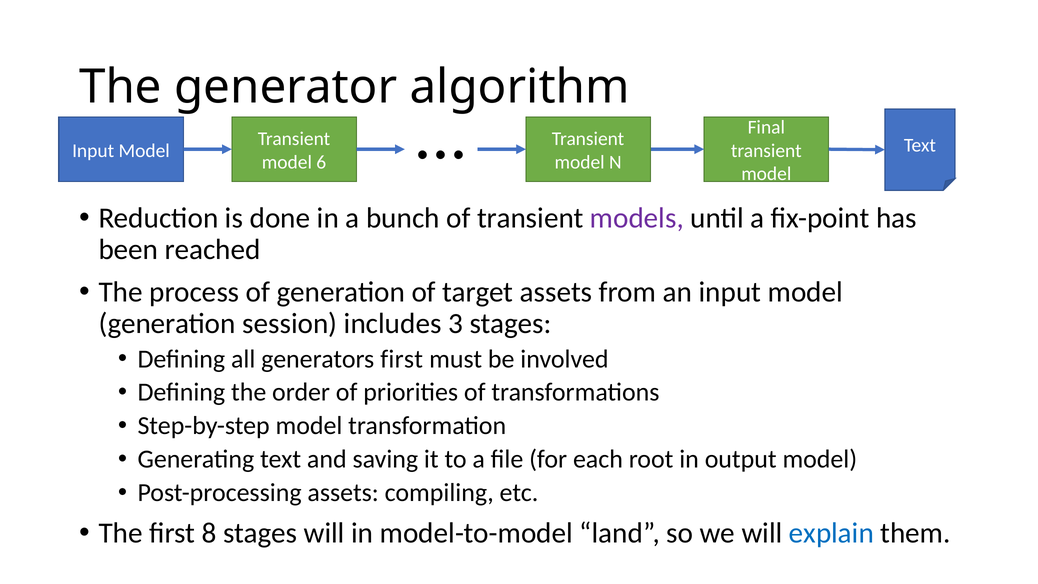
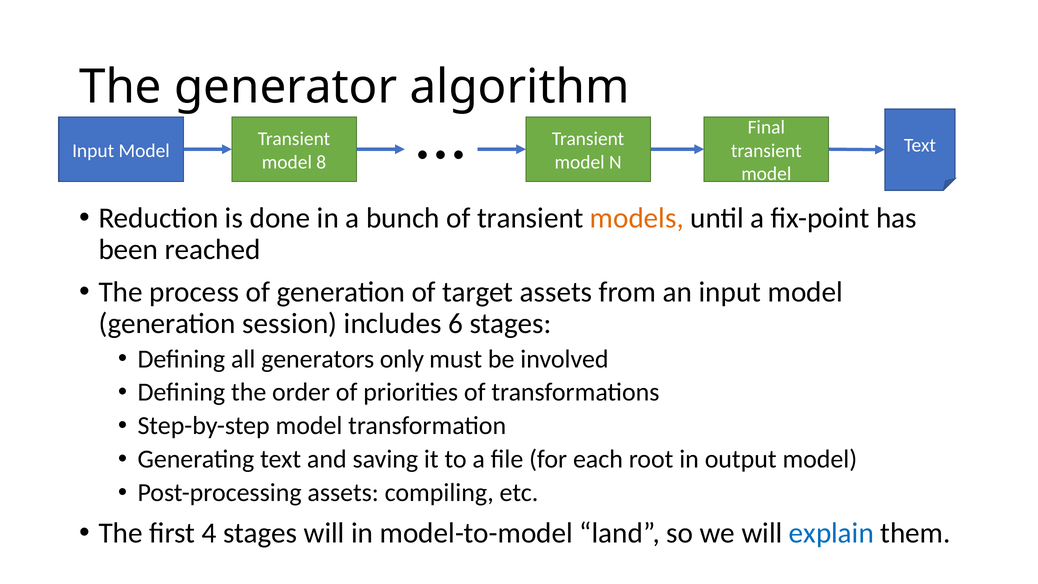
6: 6 -> 8 (321, 162)
models colour: purple -> orange (637, 218)
3: 3 -> 6 (456, 324)
generators first: first -> only (402, 359)
8: 8 -> 4 (209, 533)
